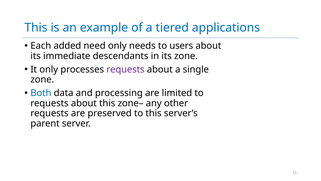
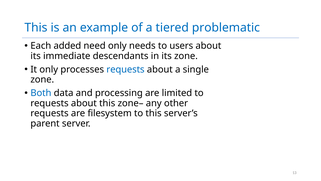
applications: applications -> problematic (226, 28)
requests colour: purple -> blue (125, 69)
preserved: preserved -> filesystem (110, 113)
